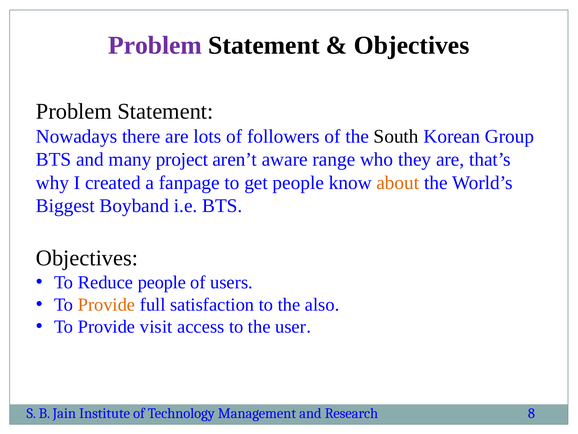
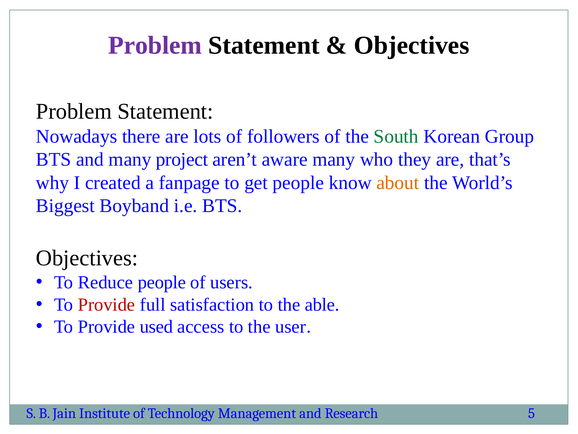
South colour: black -> green (396, 136)
aware range: range -> many (334, 159)
Provide colour: orange -> red (106, 304)
also: also -> able (322, 304)
visit: visit -> used (156, 326)
8: 8 -> 5 (531, 413)
